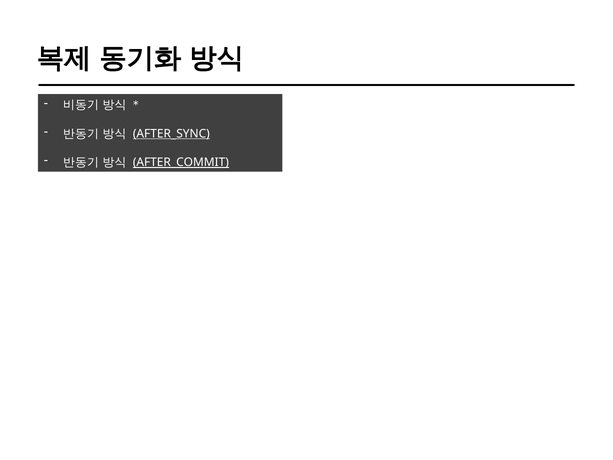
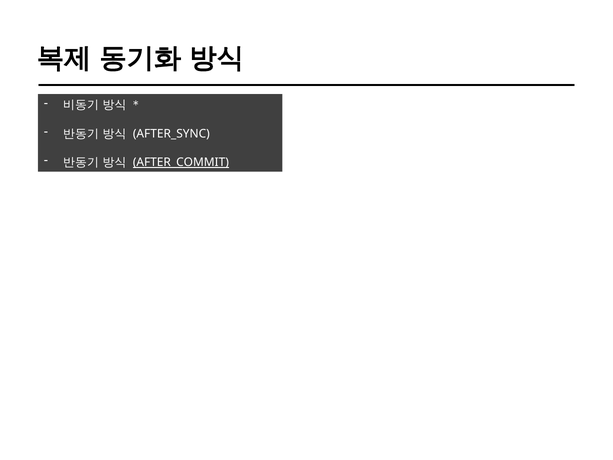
AFTER_SYNC underline: present -> none (171, 134)
